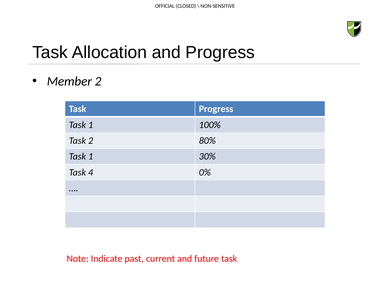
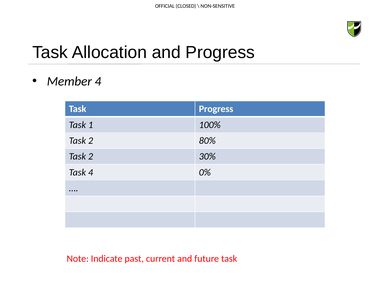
Member 2: 2 -> 4 (98, 81)
1: 1 -> 2 (91, 156)
